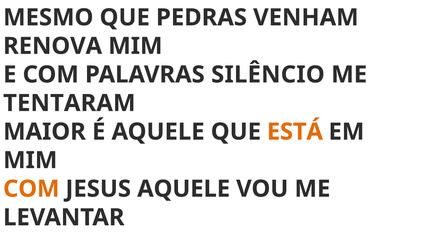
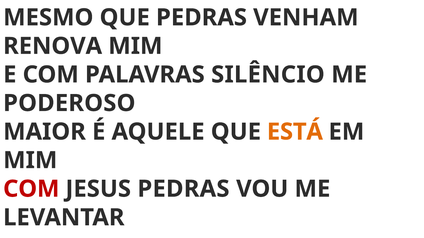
TENTARAM: TENTARAM -> PODEROSO (69, 103)
COM colour: orange -> red (31, 189)
JESUS AQUELE: AQUELE -> PEDRAS (183, 189)
